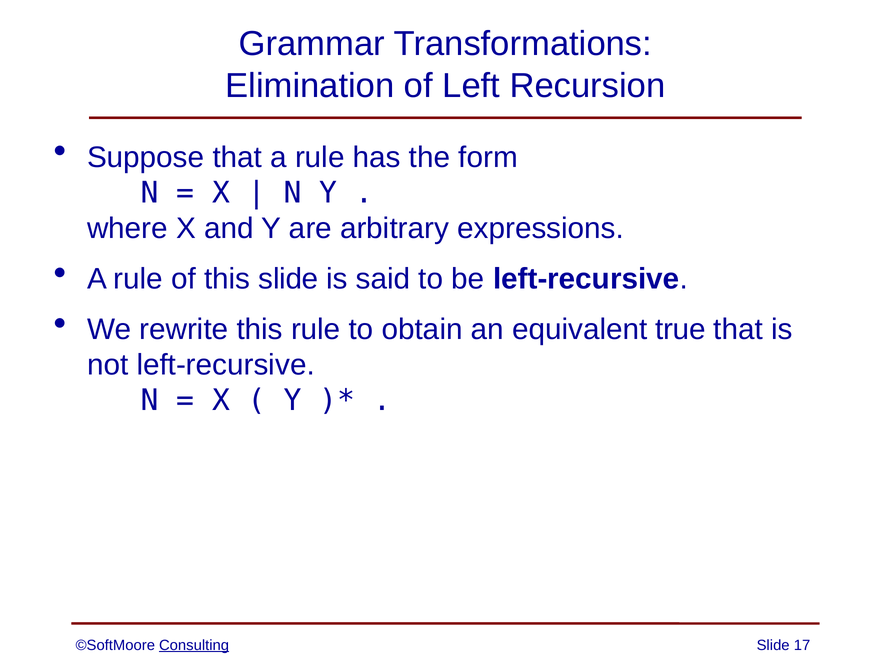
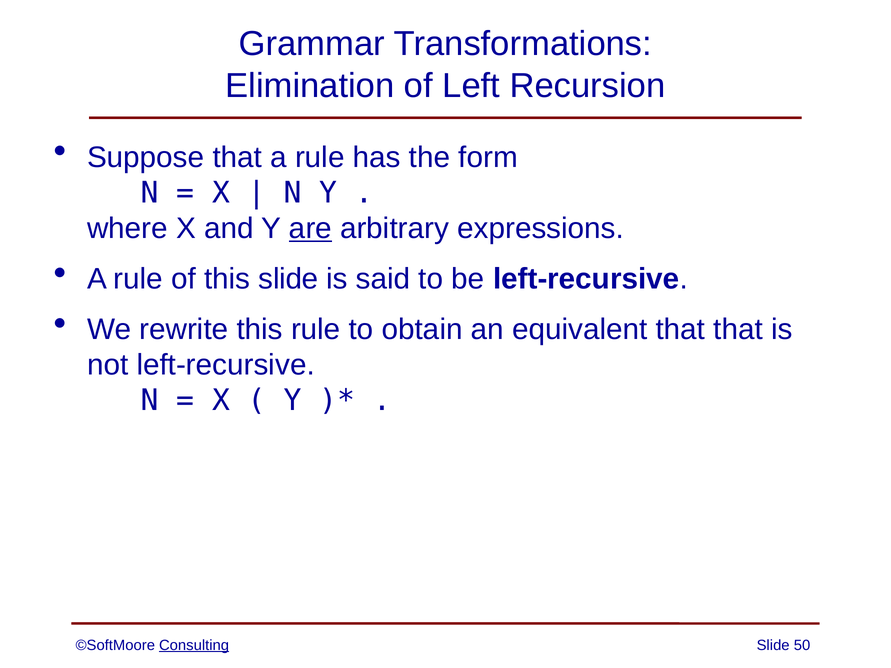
are underline: none -> present (310, 229)
equivalent true: true -> that (680, 330)
17: 17 -> 50 (802, 646)
